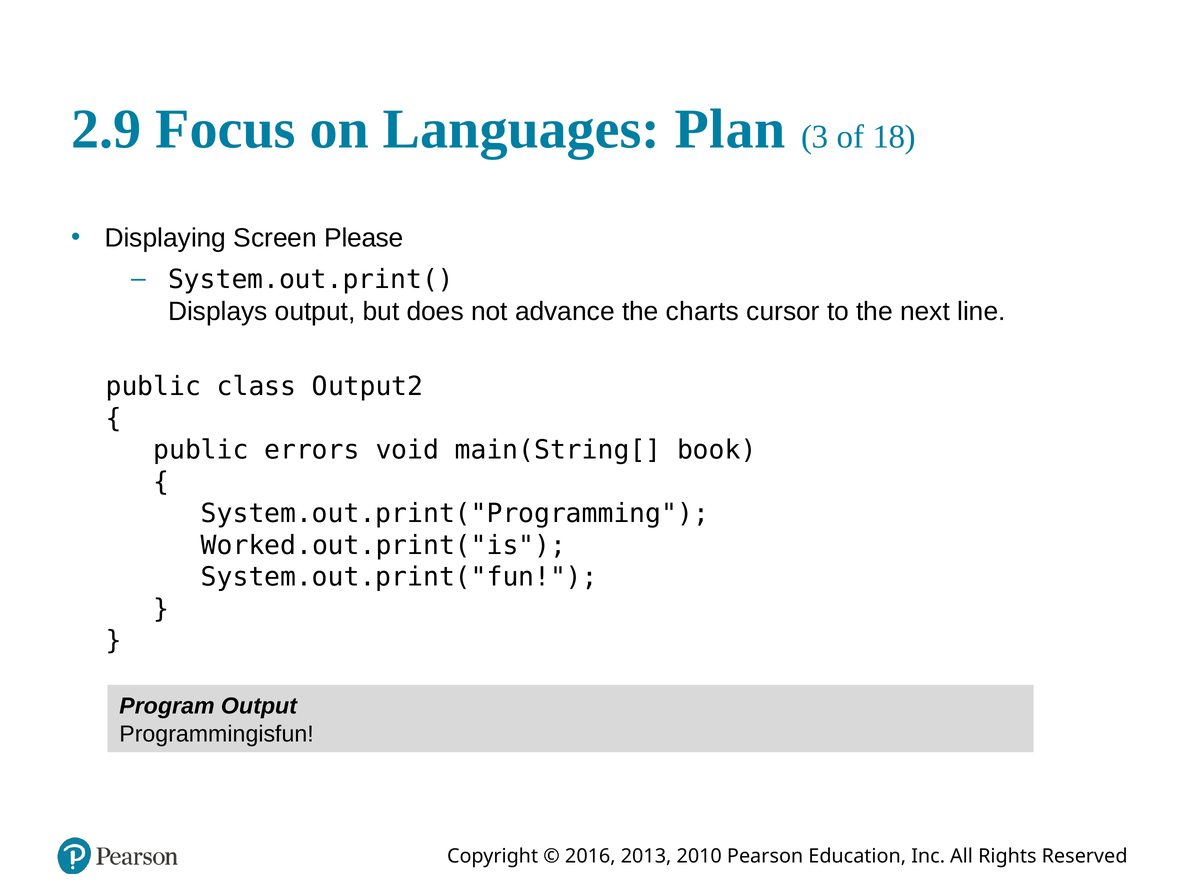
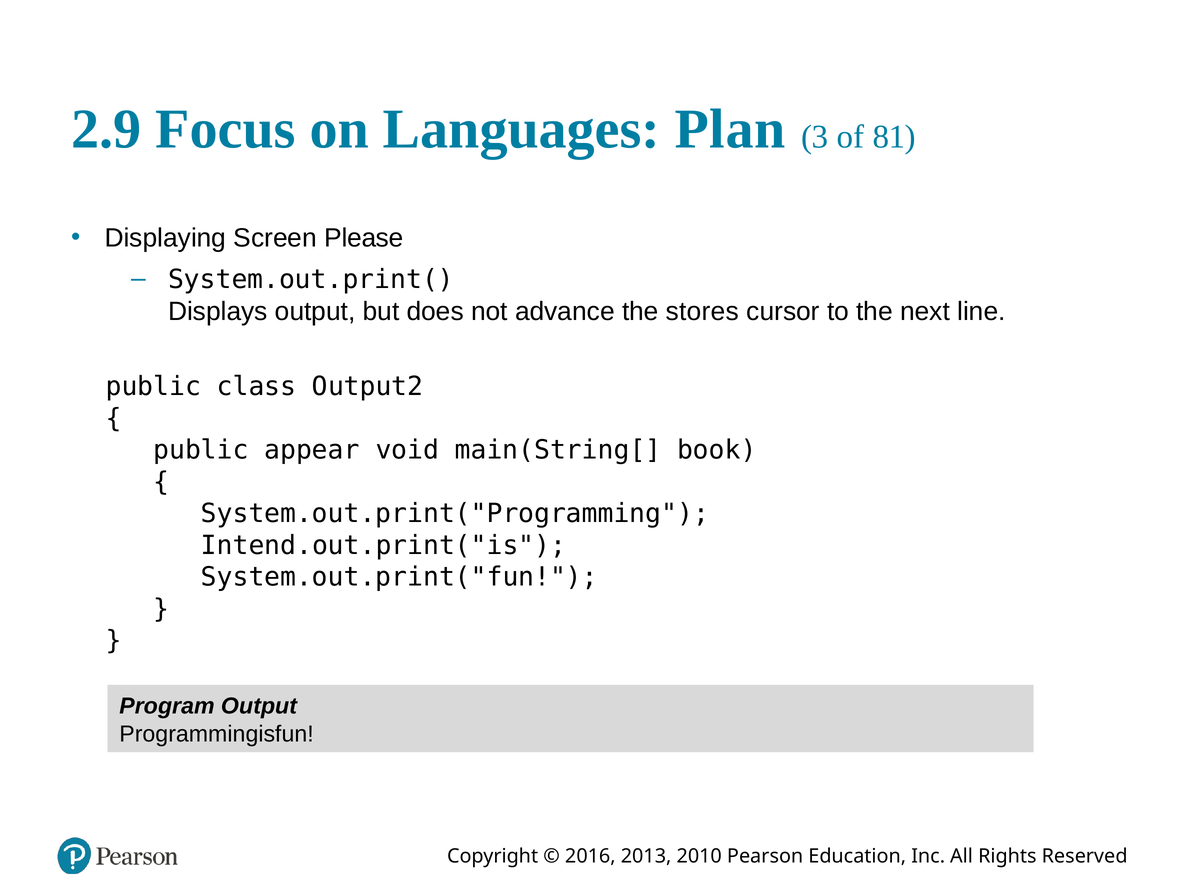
18: 18 -> 81 (894, 137)
charts: charts -> stores (702, 311)
errors: errors -> appear (312, 450)
Worked.out.print("is: Worked.out.print("is -> Intend.out.print("is (383, 545)
